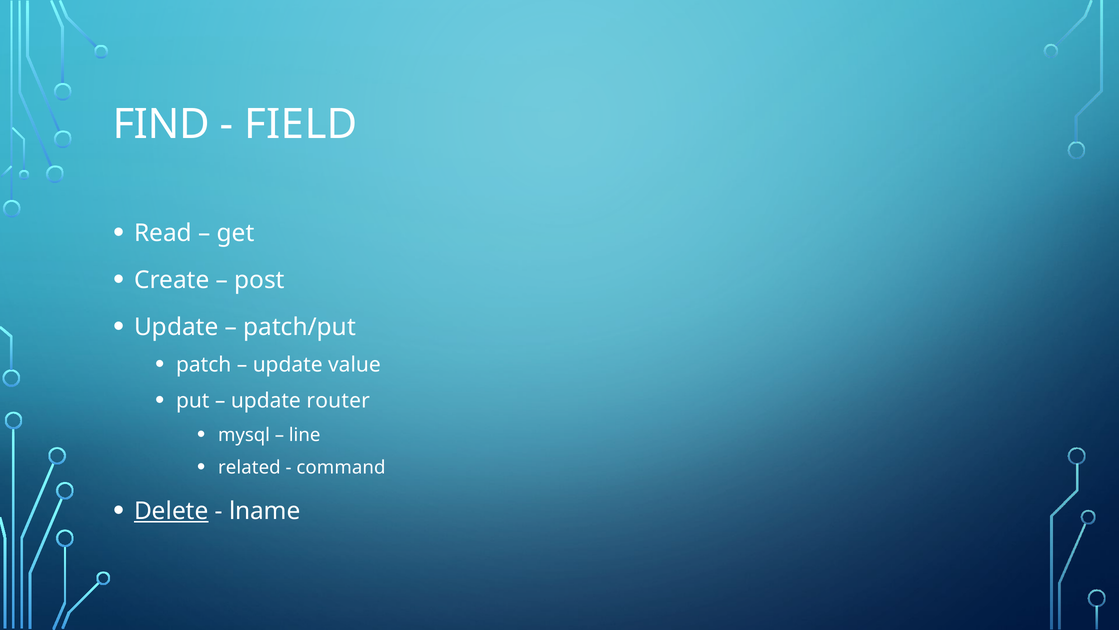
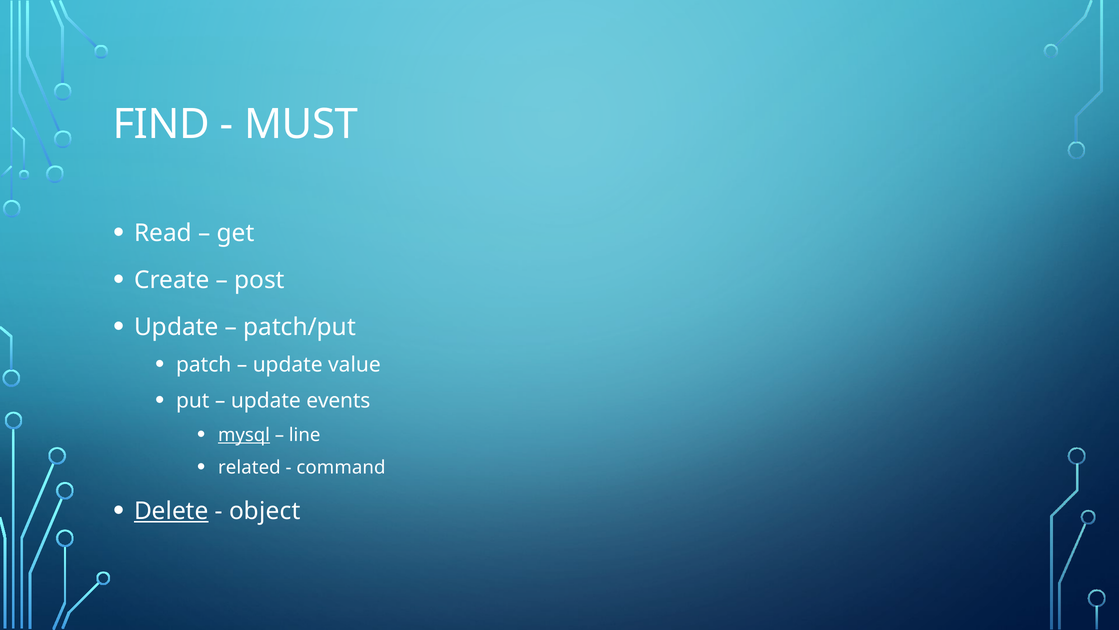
FIELD: FIELD -> MUST (301, 124)
router: router -> events (338, 401)
mysql underline: none -> present (244, 434)
lname: lname -> object (265, 511)
